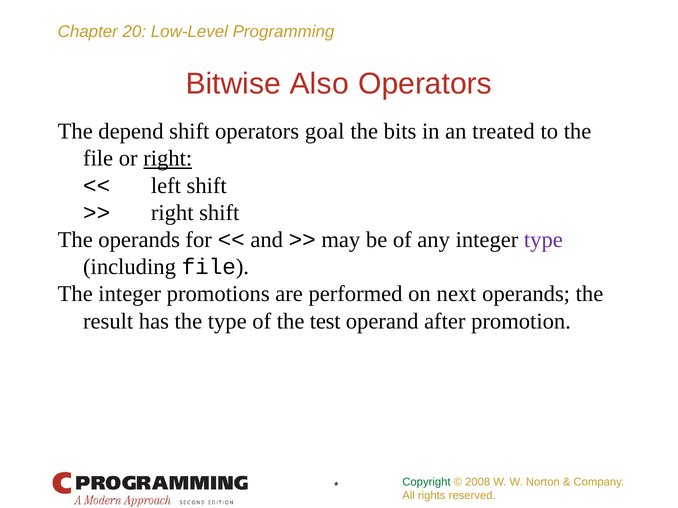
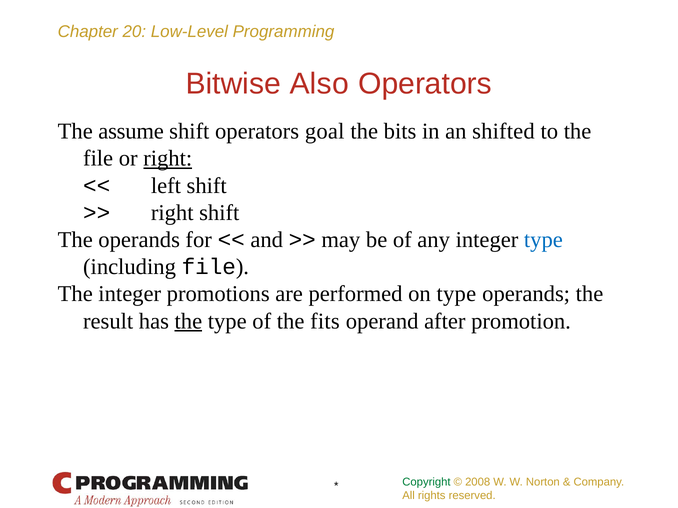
depend: depend -> assume (131, 132)
treated: treated -> shifted (503, 132)
type colour: purple -> blue (543, 240)
on next: next -> type (456, 294)
the underline: none -> present (188, 321)
test: test -> fits (325, 321)
